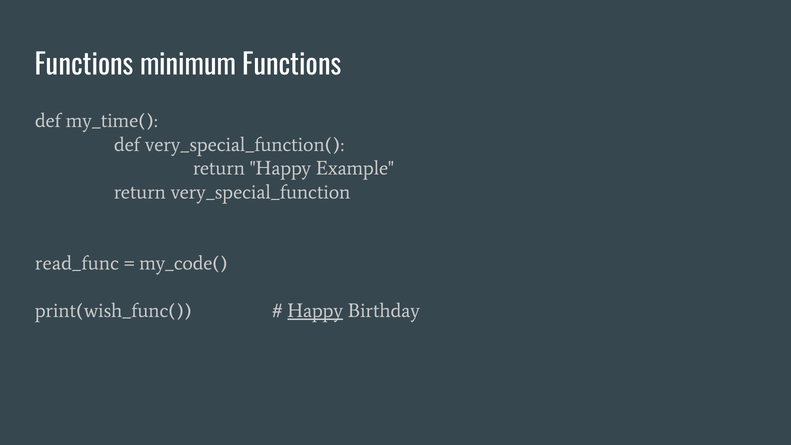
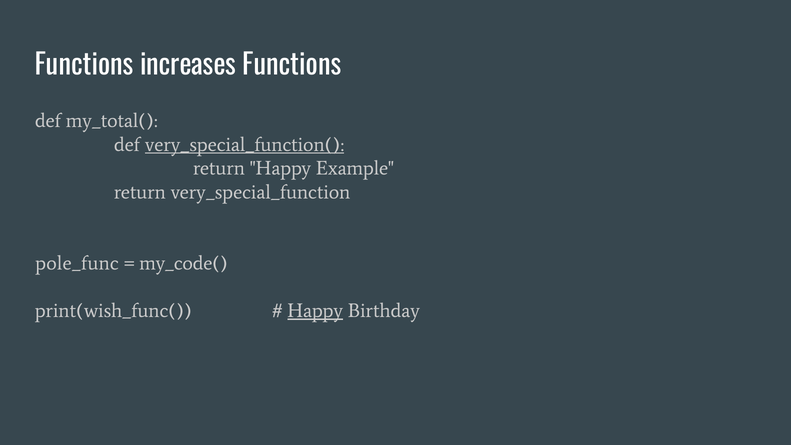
minimum: minimum -> increases (188, 66)
my_time(: my_time( -> my_total( (112, 121)
very_special_function( underline: none -> present (244, 145)
read_func: read_func -> pole_func (77, 263)
